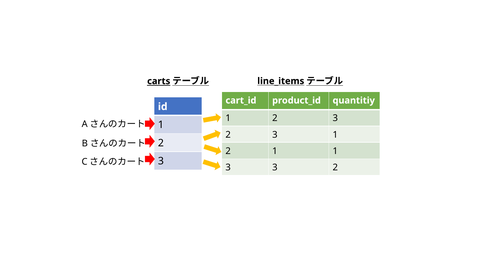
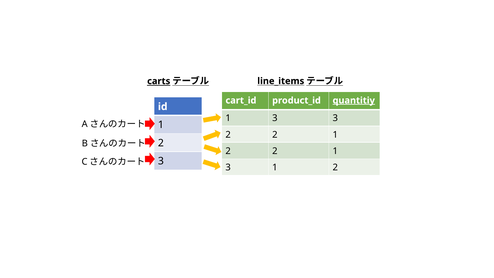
quantitiy underline: none -> present (354, 100)
2: 2 -> 3 (275, 118)
3: 3 -> 2 (275, 135)
1: 1 -> 2 (275, 151)
3 3: 3 -> 1 (275, 167)
